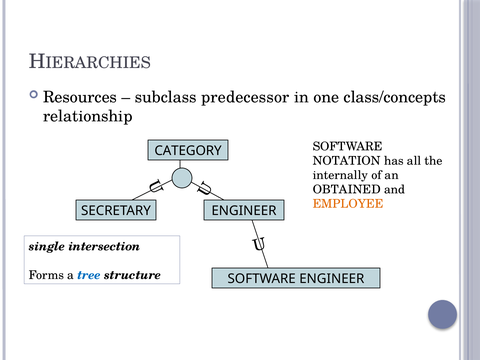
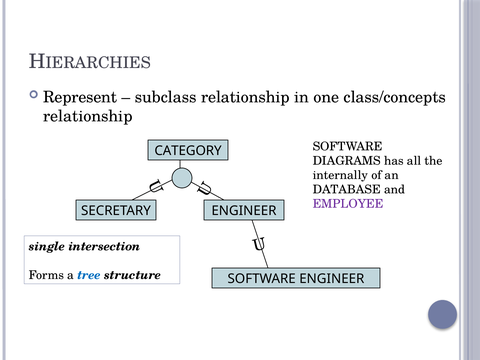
Resources: Resources -> Represent (80, 97)
subclass predecessor: predecessor -> relationship (245, 97)
NOTATION: NOTATION -> DIAGRAMS (347, 161)
OBTAINED: OBTAINED -> DATABASE (347, 190)
EMPLOYEE colour: orange -> purple (348, 204)
